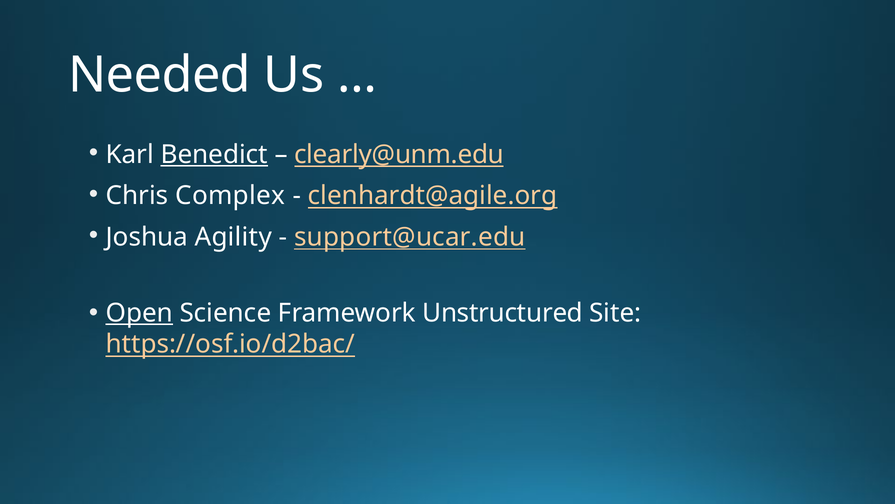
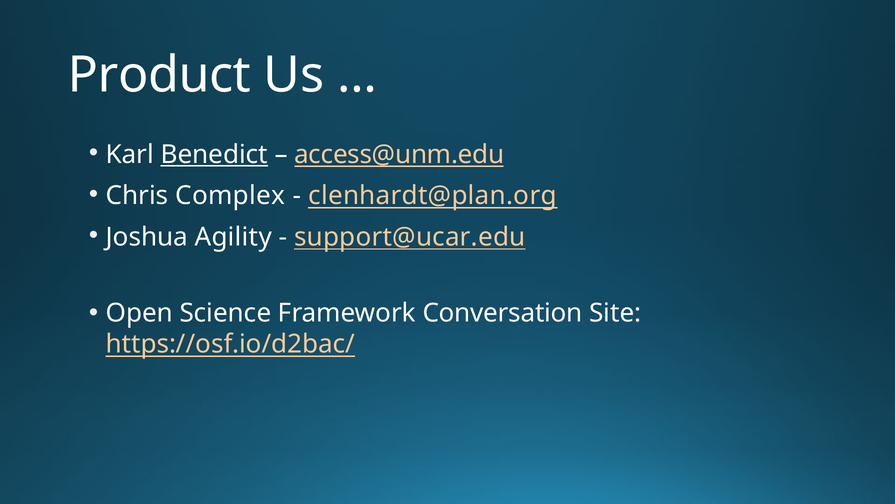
Needed: Needed -> Product (160, 75)
clearly@unm.edu: clearly@unm.edu -> access@unm.edu (399, 154)
clenhardt@agile.org: clenhardt@agile.org -> clenhardt@plan.org (432, 196)
Open underline: present -> none (139, 313)
Unstructured: Unstructured -> Conversation (503, 313)
